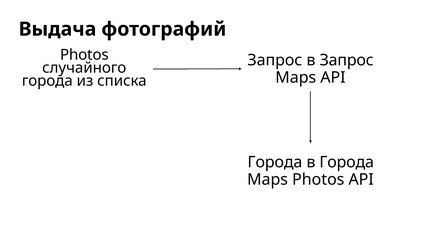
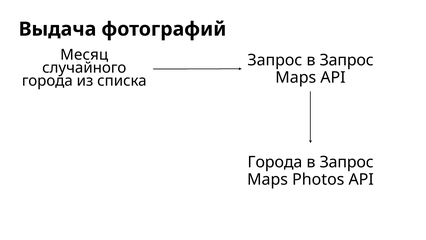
Photos: Photos -> Месяц (84, 55)
Города: Города -> Запрос (347, 162)
